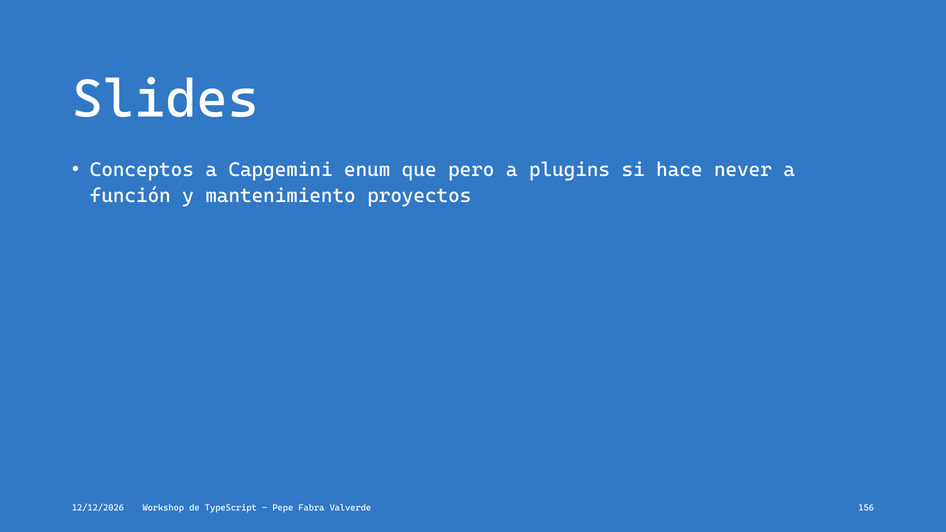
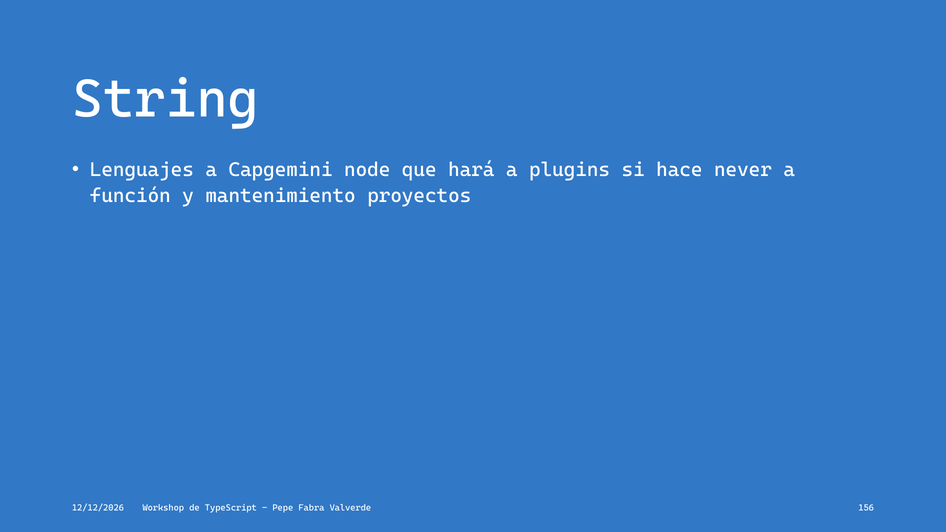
Slides: Slides -> String (166, 99)
Conceptos: Conceptos -> Lenguajes (142, 170)
enum: enum -> node (367, 170)
pero: pero -> hará (471, 170)
